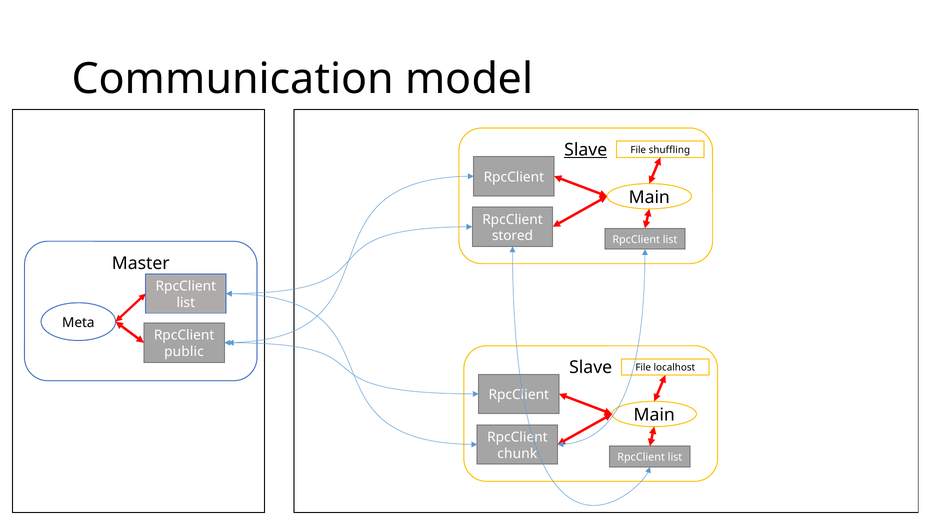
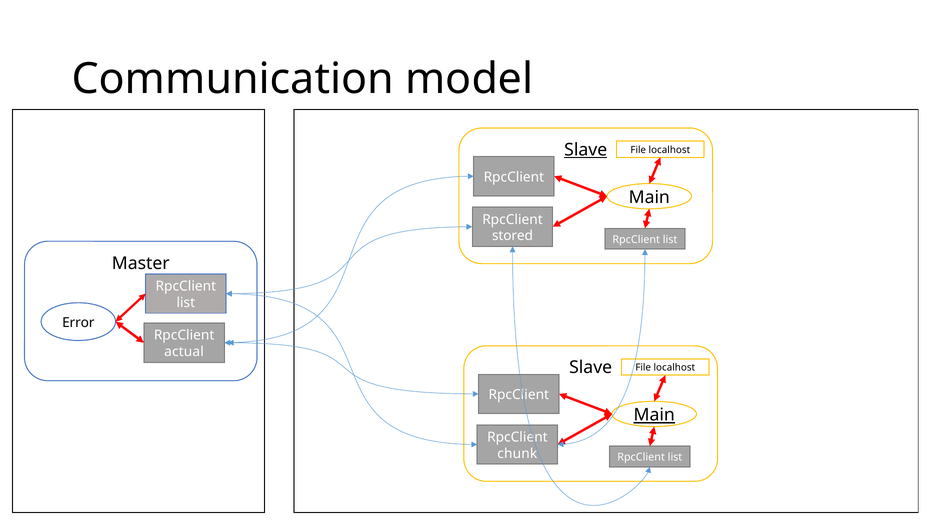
shuffling: shuffling -> localhost (669, 150)
Meta: Meta -> Error (78, 322)
public: public -> actual (184, 352)
Main underline: none -> present (654, 415)
